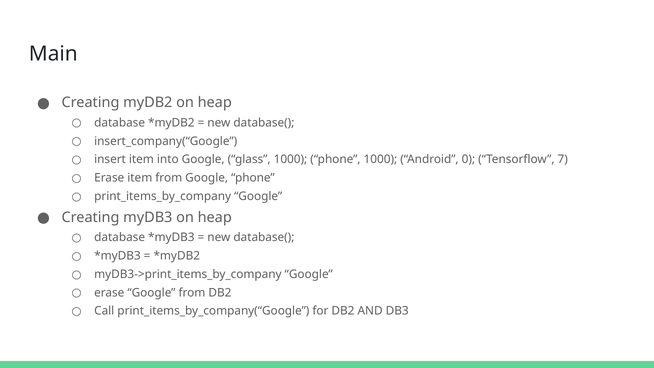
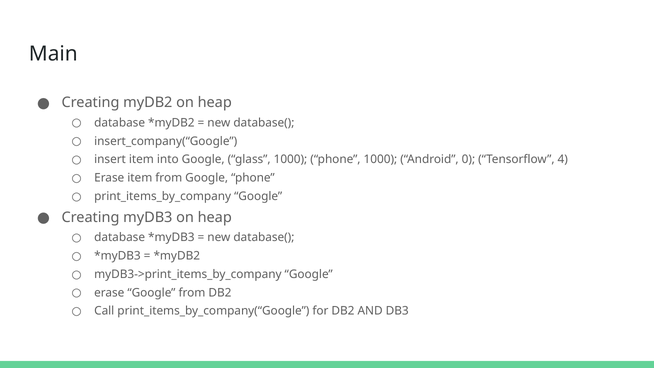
7: 7 -> 4 (563, 159)
